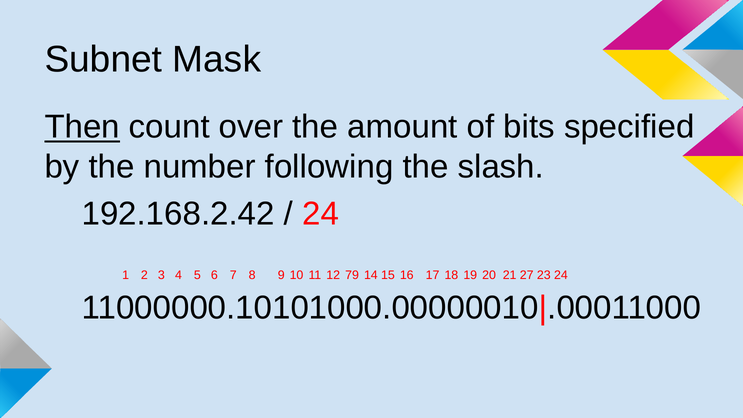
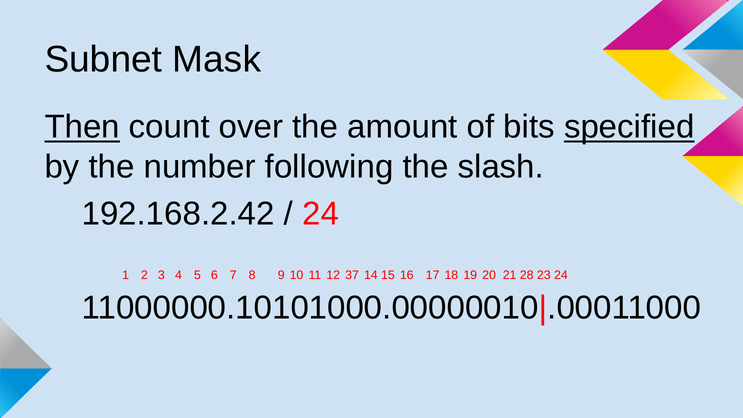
specified underline: none -> present (629, 127)
79: 79 -> 37 (352, 275)
27: 27 -> 28 (527, 275)
